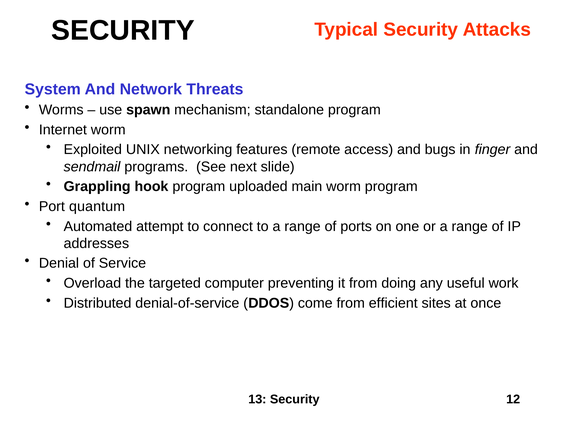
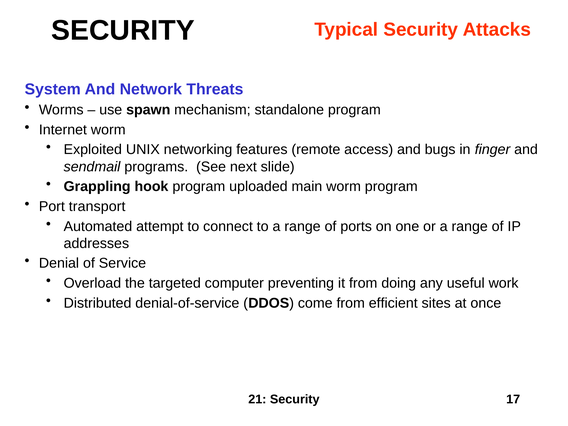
quantum: quantum -> transport (97, 206)
13: 13 -> 21 (257, 399)
12: 12 -> 17 (513, 399)
